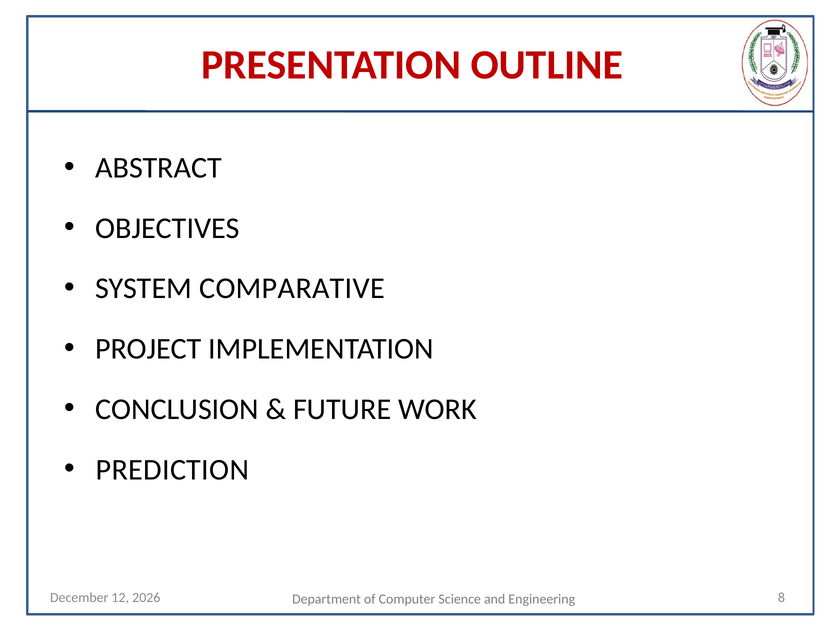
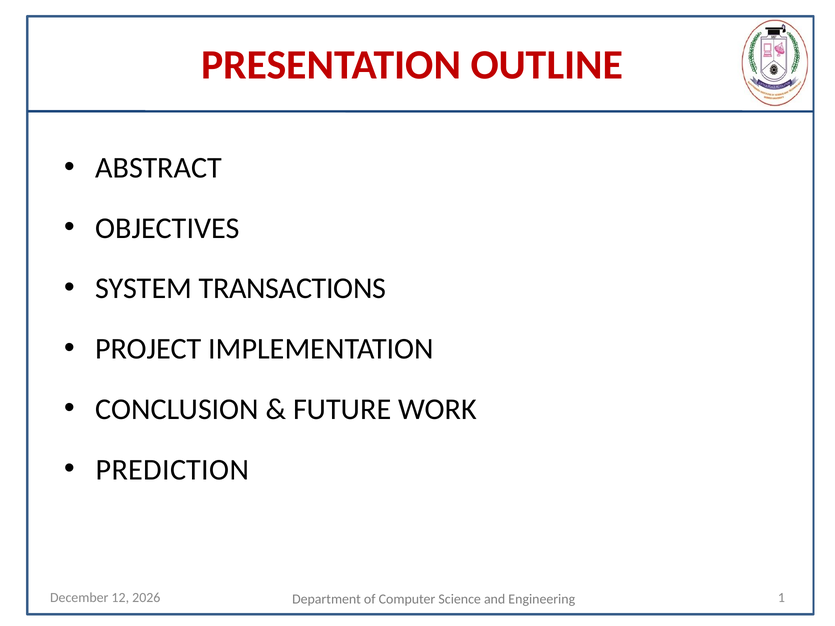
COMPARATIVE: COMPARATIVE -> TRANSACTIONS (292, 289)
8: 8 -> 1 (781, 598)
